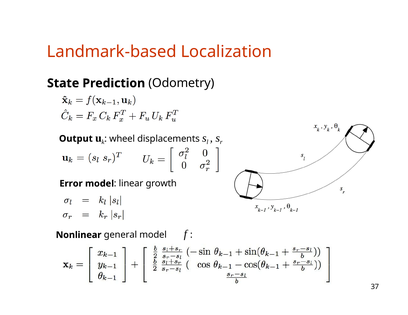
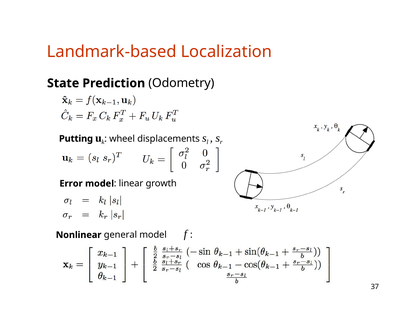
Output: Output -> Putting (76, 139)
